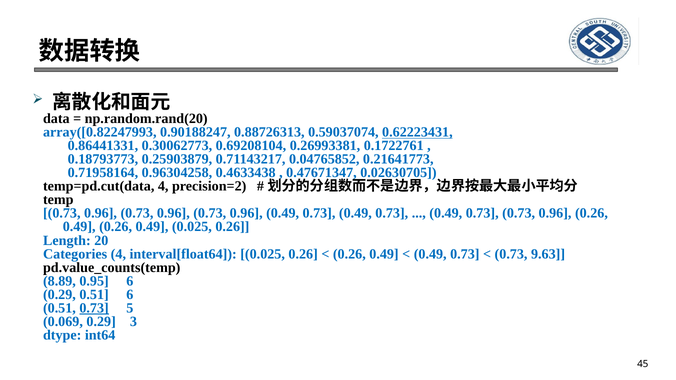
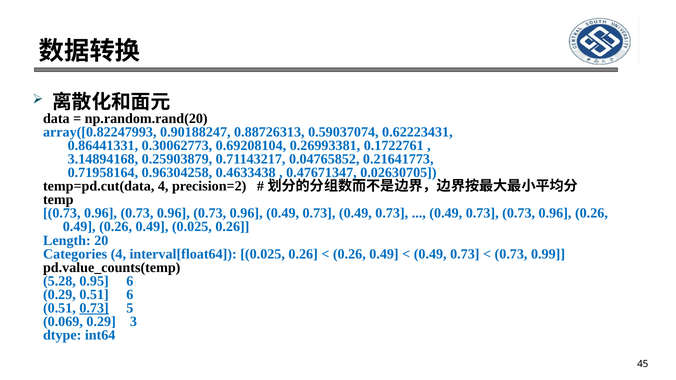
0.62223431 underline: present -> none (417, 132)
0.18793773: 0.18793773 -> 3.14894168 (103, 159)
9.63: 9.63 -> 0.99 (548, 254)
8.89: 8.89 -> 5.28 (59, 281)
